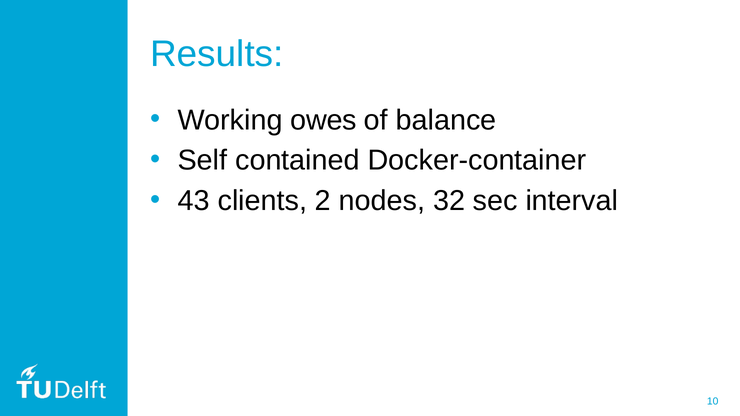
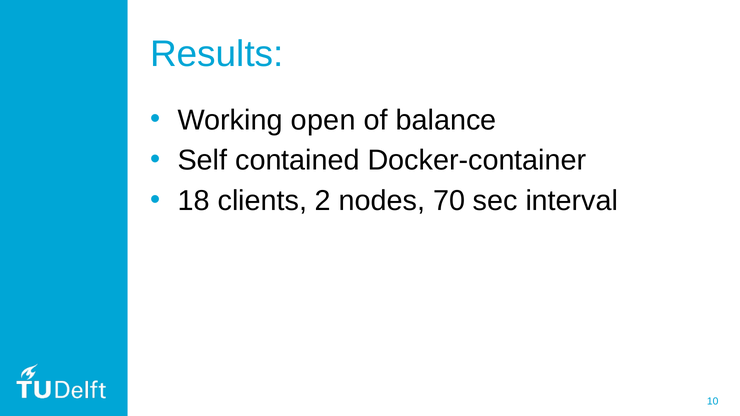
owes: owes -> open (323, 120)
43: 43 -> 18 (194, 201)
32: 32 -> 70 (449, 201)
